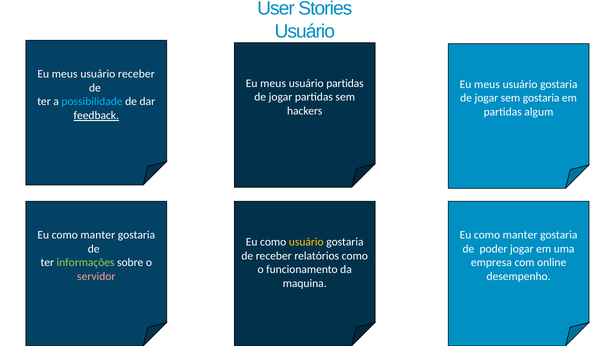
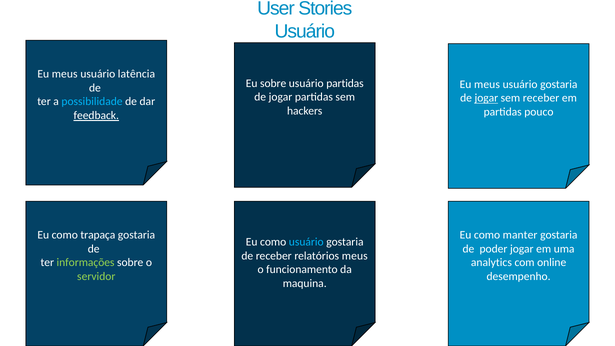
usuário receber: receber -> latência (136, 74)
meus: meus -> sobre (273, 83)
jogar underline: none -> present (486, 98)
sem gostaria: gostaria -> receber (541, 98)
algum: algum -> pouco (539, 112)
manter: manter -> trapaça (98, 235)
usuário colour: yellow -> light blue (306, 242)
relatórios como: como -> meus (355, 256)
empresa: empresa -> analytics (491, 263)
servidor colour: pink -> light green (96, 276)
